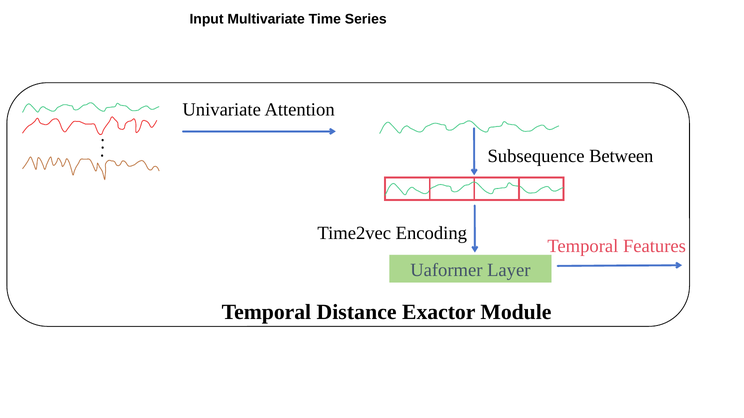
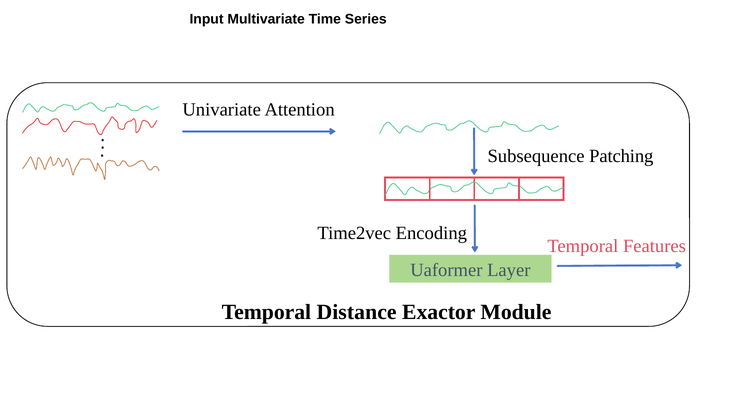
Between: Between -> Patching (621, 157)
